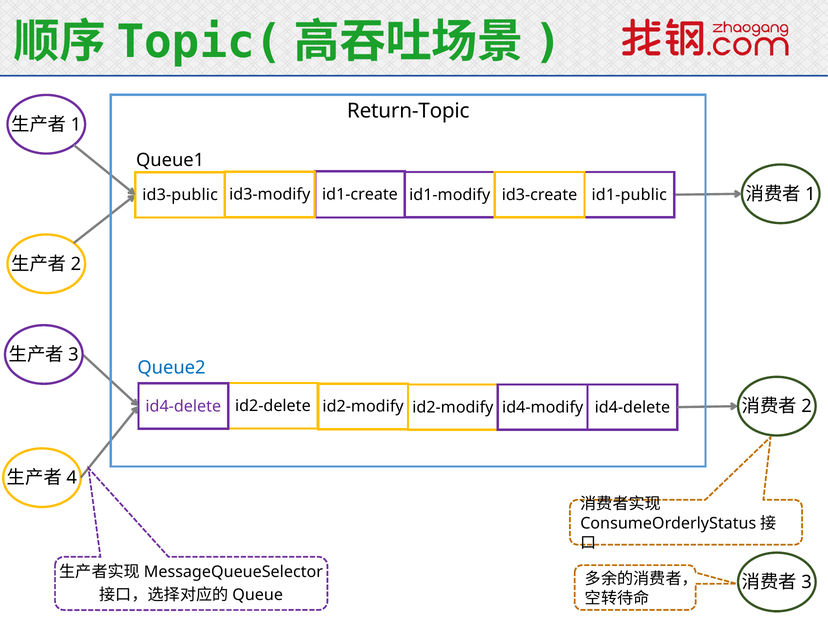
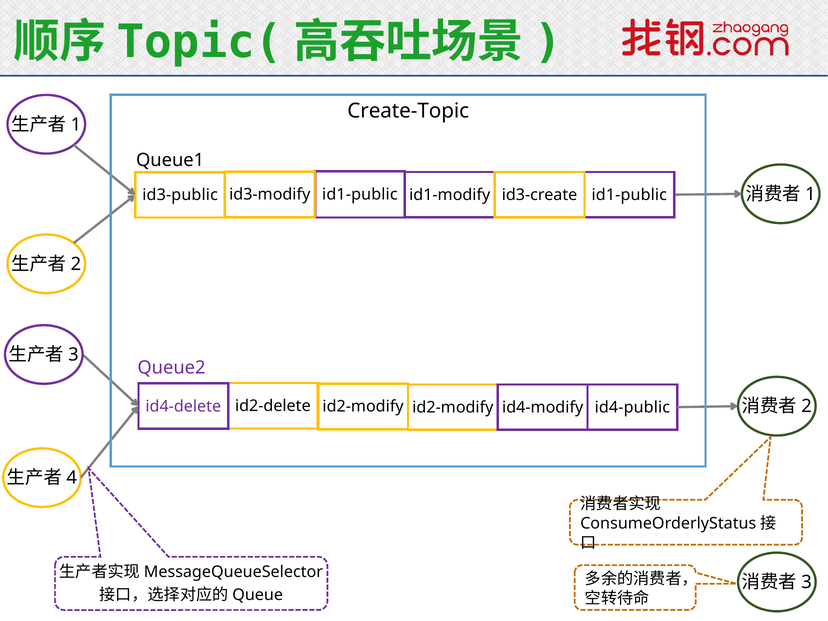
Return-Topic: Return-Topic -> Create-Topic (408, 111)
id1-create: id1-create -> id1-public (360, 195)
Queue2 colour: blue -> purple (171, 368)
id2-modify id4-delete: id4-delete -> id4-public (632, 407)
